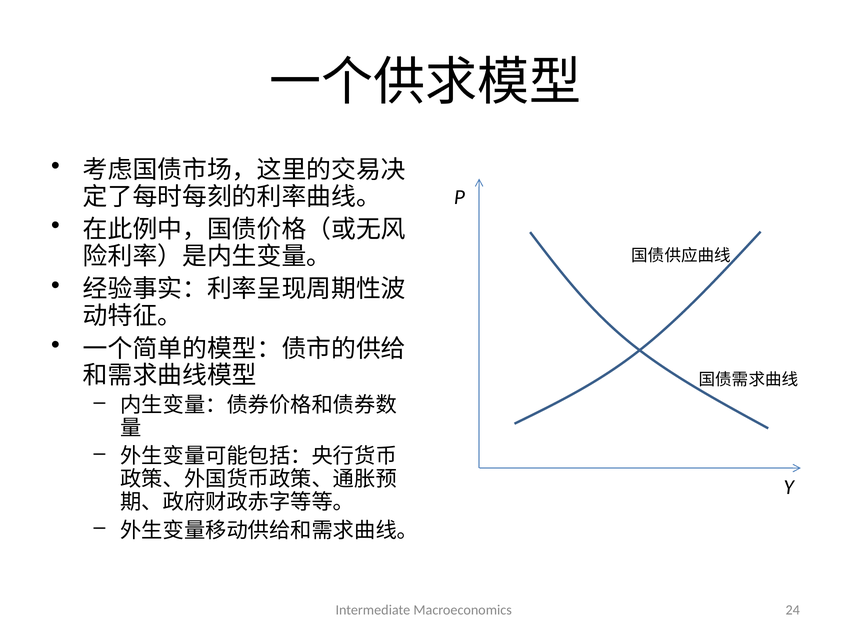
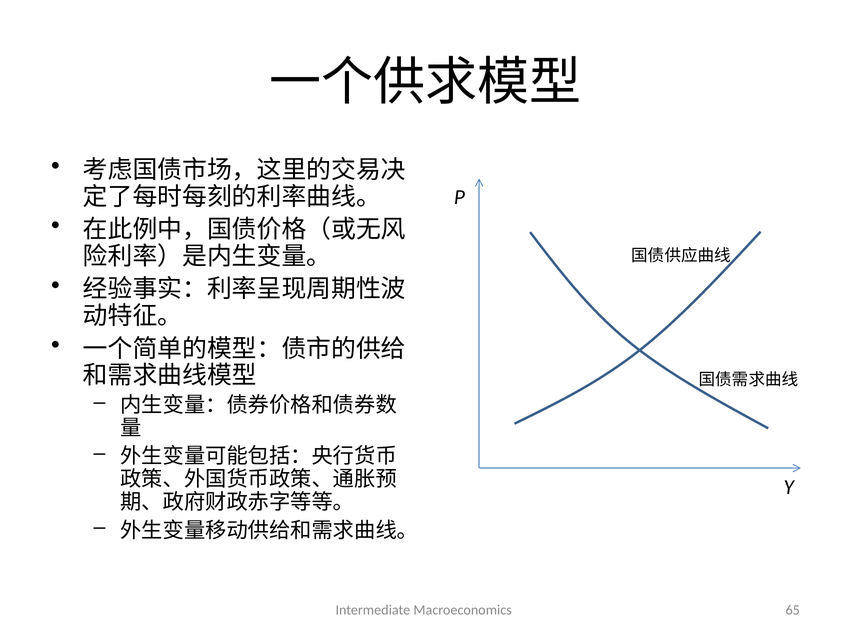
24: 24 -> 65 (793, 609)
